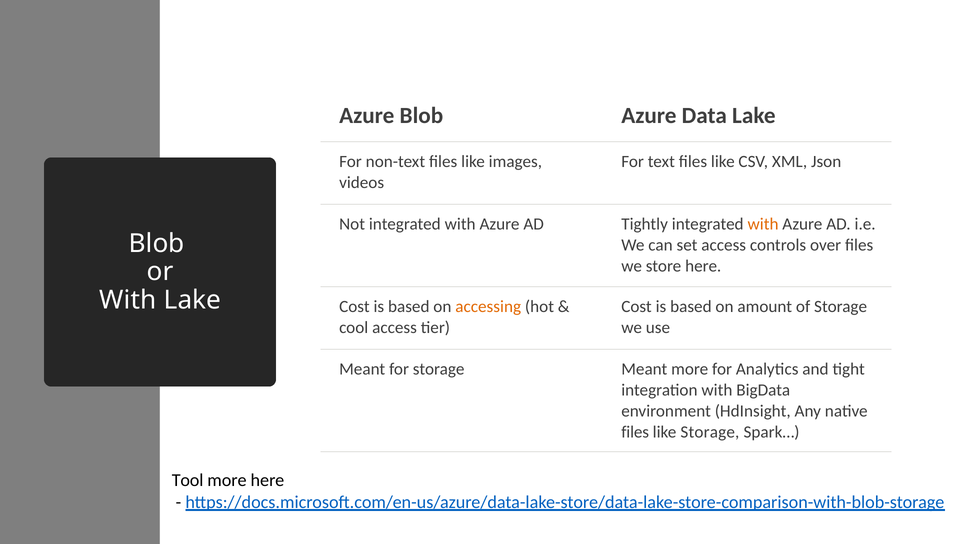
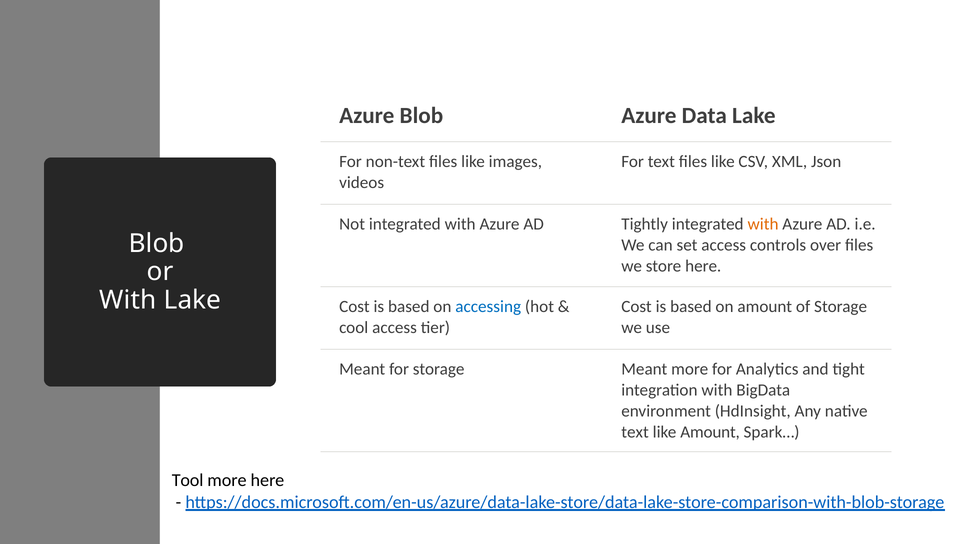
accessing colour: orange -> blue (488, 307)
files: files -> text (635, 432)
like Storage: Storage -> Amount (710, 432)
